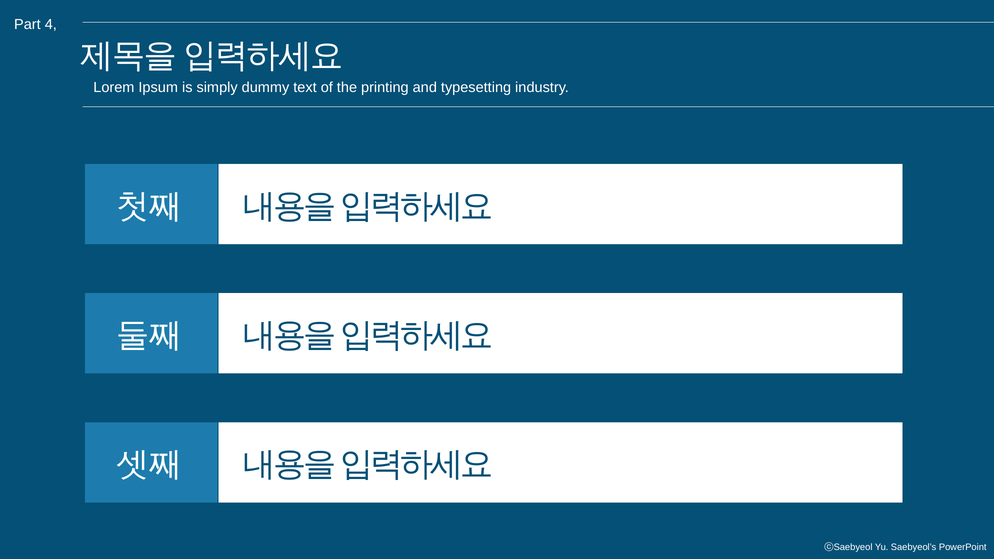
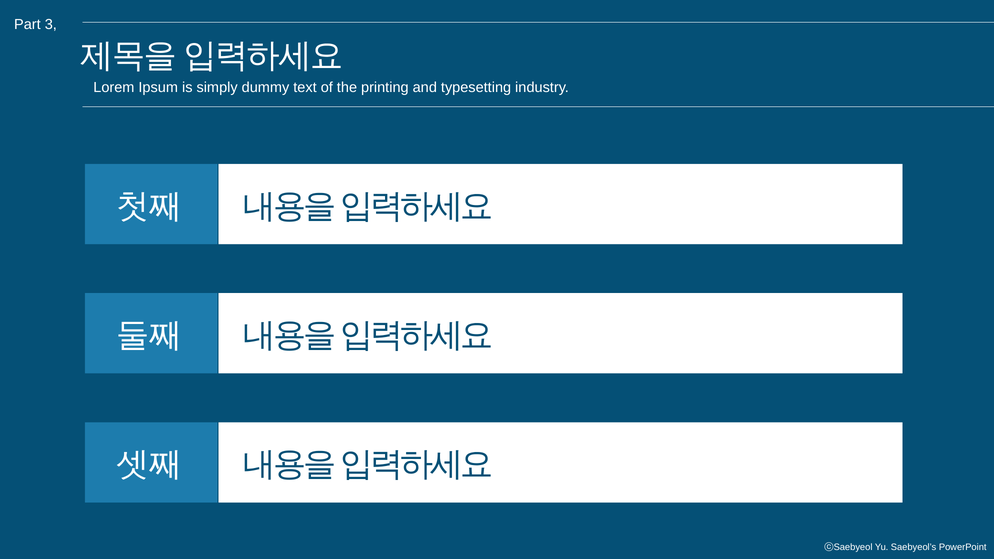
4: 4 -> 3 (51, 24)
